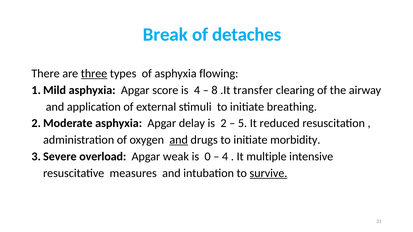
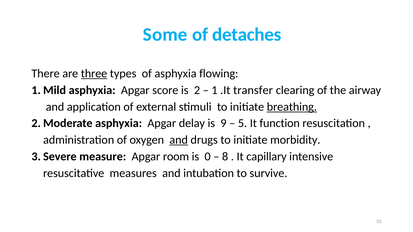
Break: Break -> Some (165, 35)
is 4: 4 -> 2 (197, 90)
8: 8 -> 1 (214, 90)
breathing underline: none -> present (292, 107)
2: 2 -> 9 (224, 123)
reduced: reduced -> function (280, 123)
overload: overload -> measure (103, 157)
weak: weak -> room (176, 157)
4: 4 -> 8 (225, 157)
multiple: multiple -> capillary (267, 157)
survive underline: present -> none (268, 173)
